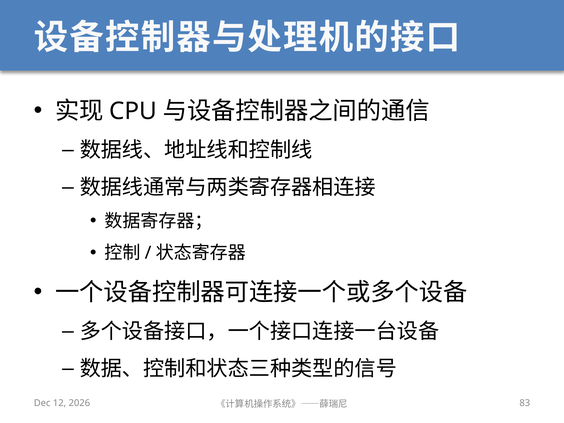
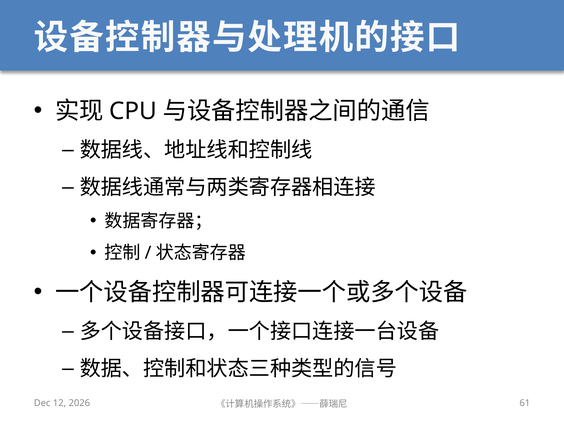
83: 83 -> 61 (525, 403)
